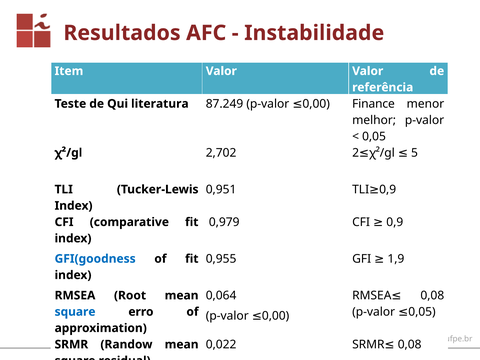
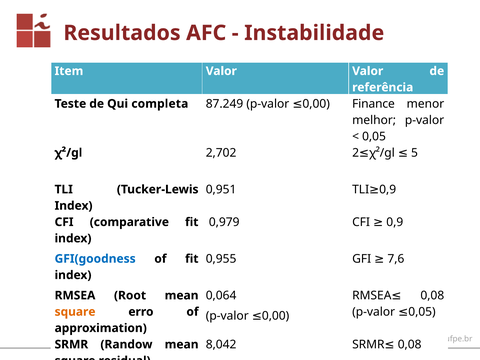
literatura: literatura -> completa (160, 104)
1,9: 1,9 -> 7,6 (396, 259)
square colour: blue -> orange (75, 312)
0,022: 0,022 -> 8,042 (221, 344)
